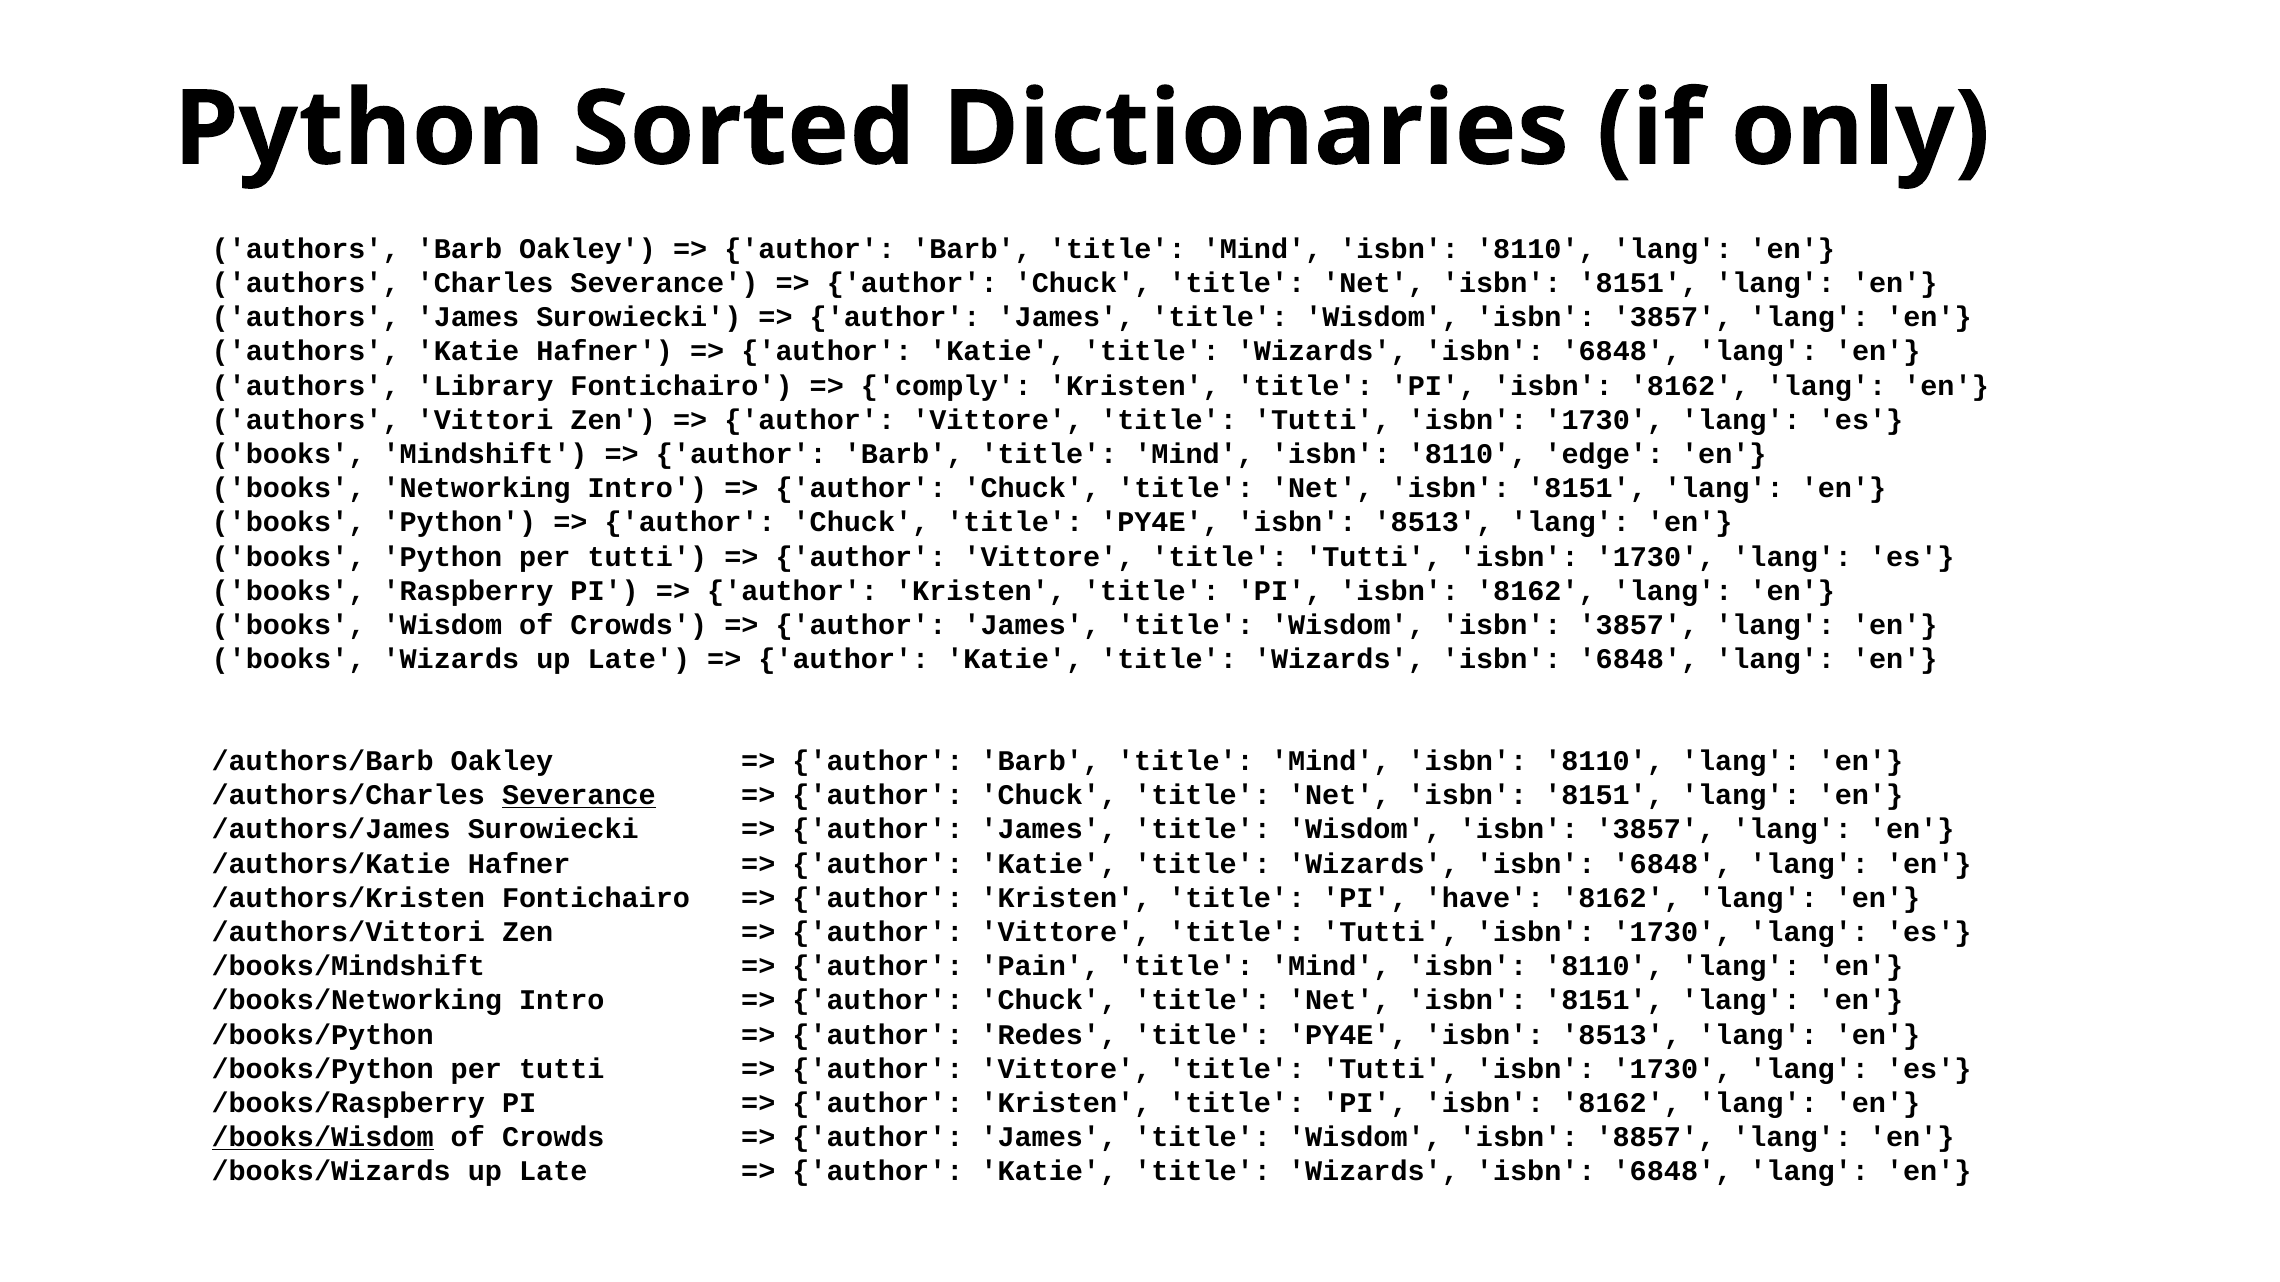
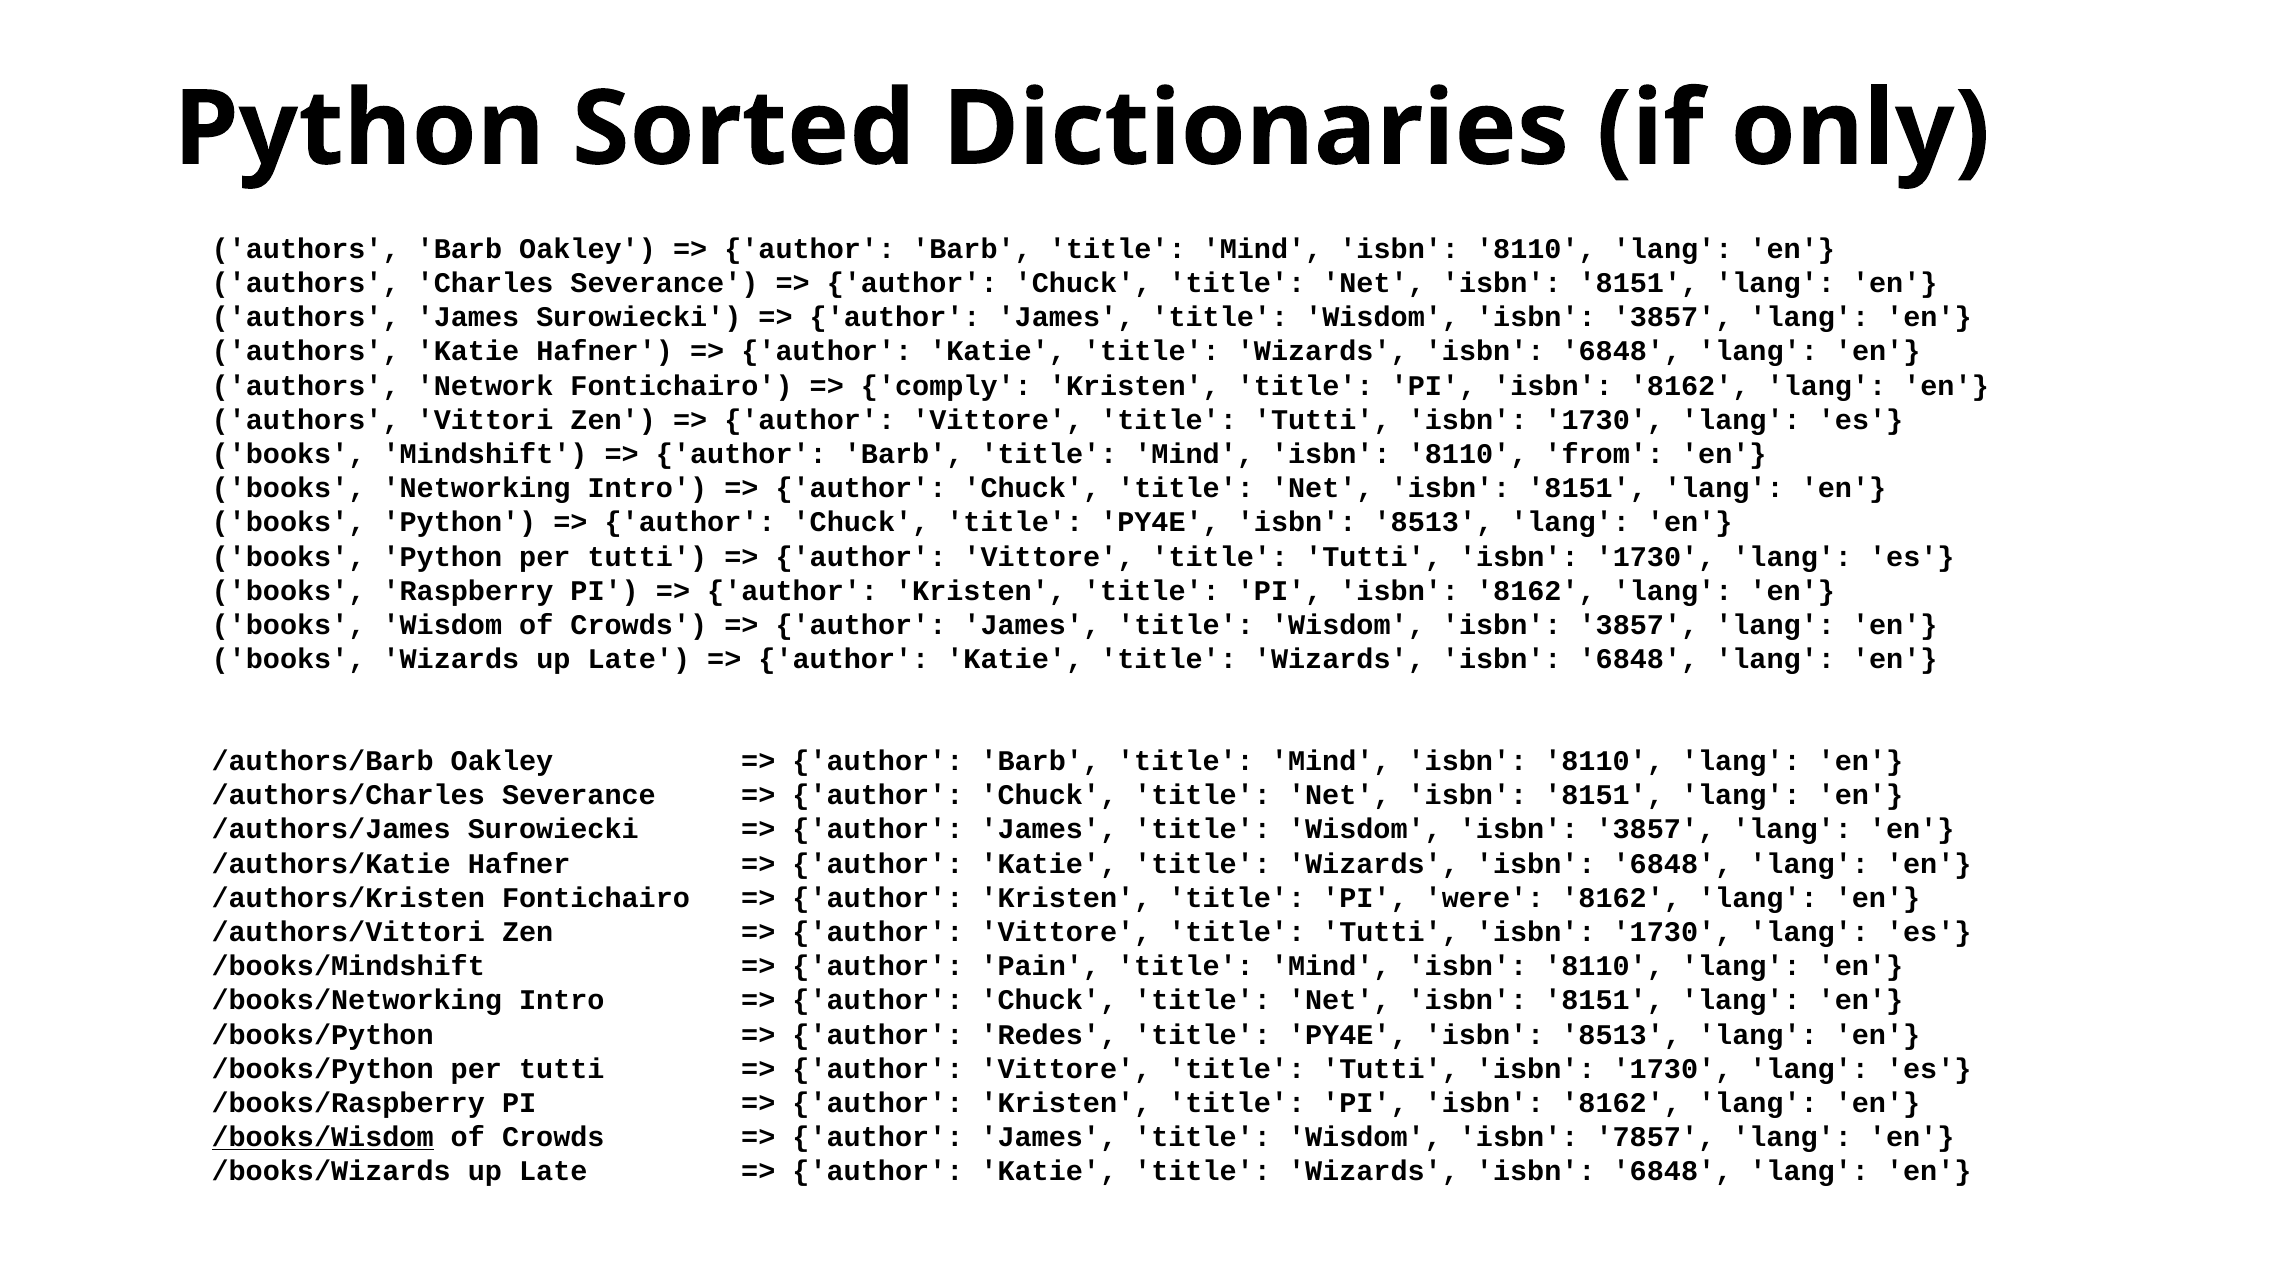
Library: Library -> Network (485, 386)
edge: edge -> from (1604, 454)
Severance underline: present -> none (579, 796)
have: have -> were (1485, 898)
8857: 8857 -> 7857 (1655, 1138)
